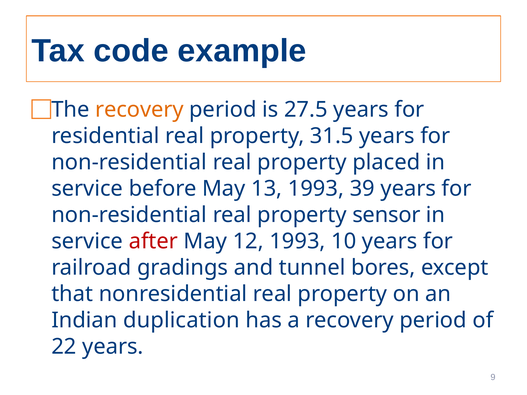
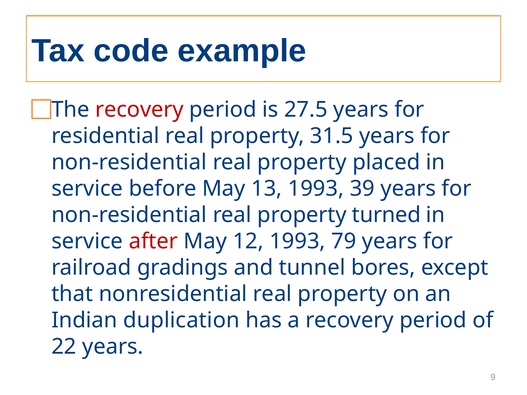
recovery colour: orange -> red (139, 110)
sensor: sensor -> turned (386, 215)
10: 10 -> 79 (344, 241)
